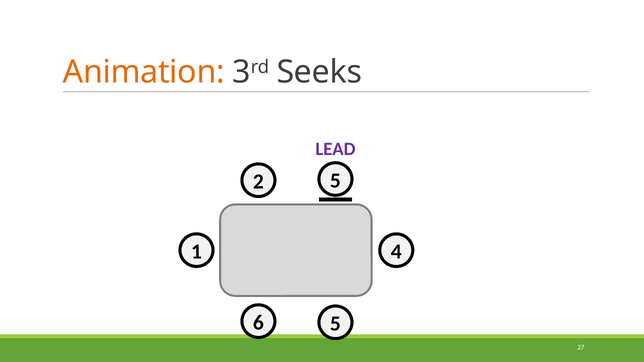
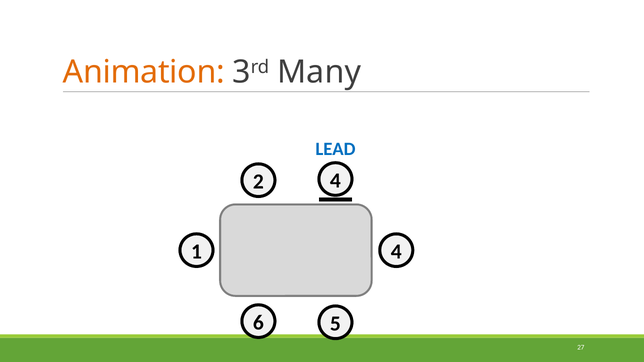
Seeks: Seeks -> Many (319, 72)
LEAD colour: purple -> blue (335, 149)
2 5: 5 -> 4 (335, 181)
